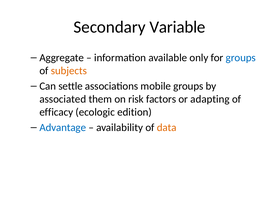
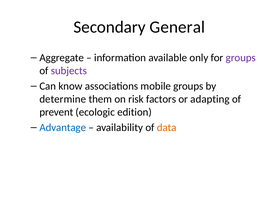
Variable: Variable -> General (177, 27)
groups colour: blue -> purple (241, 57)
subjects colour: orange -> purple (69, 71)
settle: settle -> know (70, 86)
associated: associated -> determine (63, 99)
efficacy: efficacy -> prevent (56, 112)
